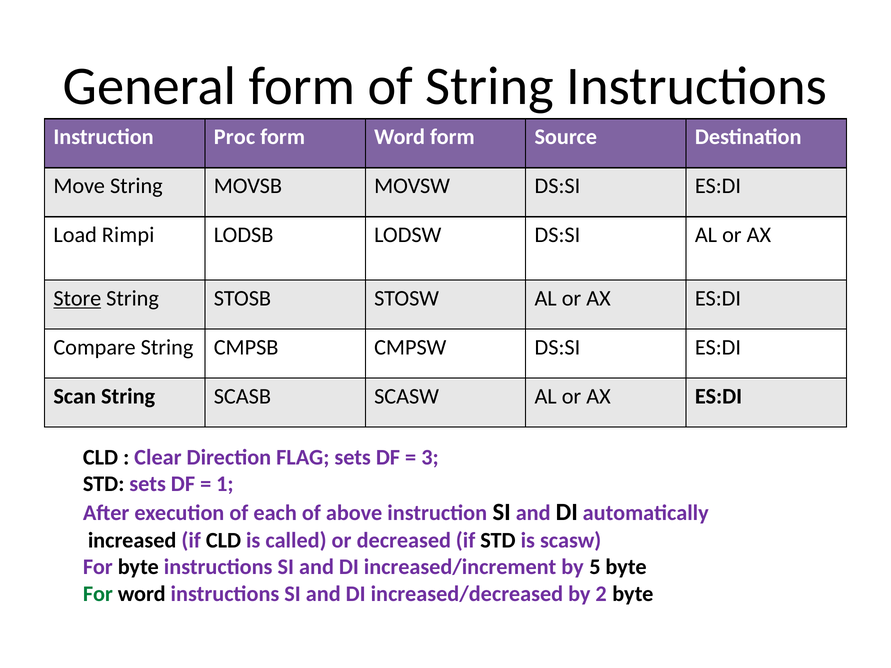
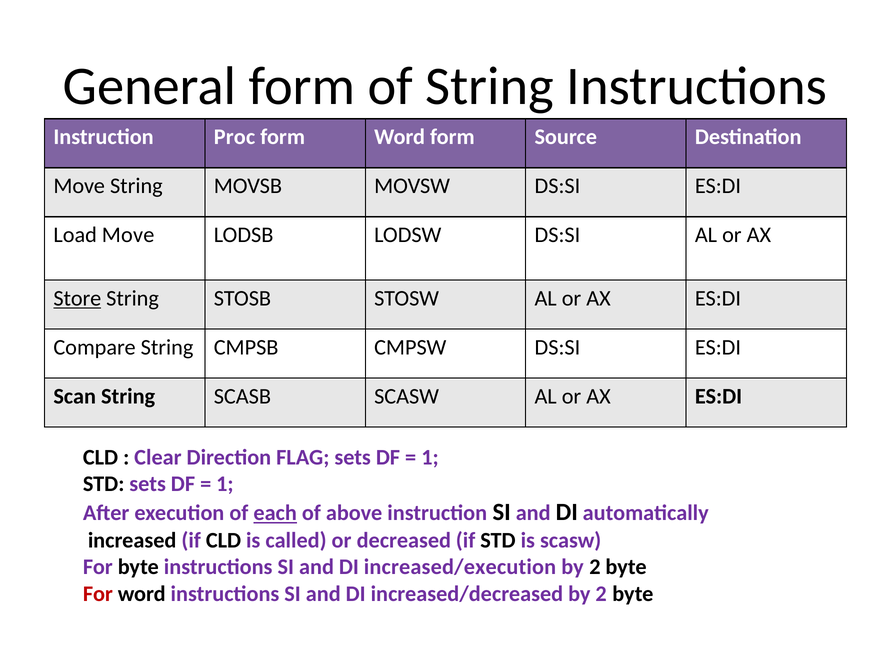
Load Rimpi: Rimpi -> Move (128, 235)
3: 3 -> 1 (430, 457)
each underline: none -> present (275, 513)
increased/increment: increased/increment -> increased/execution (460, 567)
5: 5 -> 2 (595, 567)
For colour: green -> red (98, 594)
